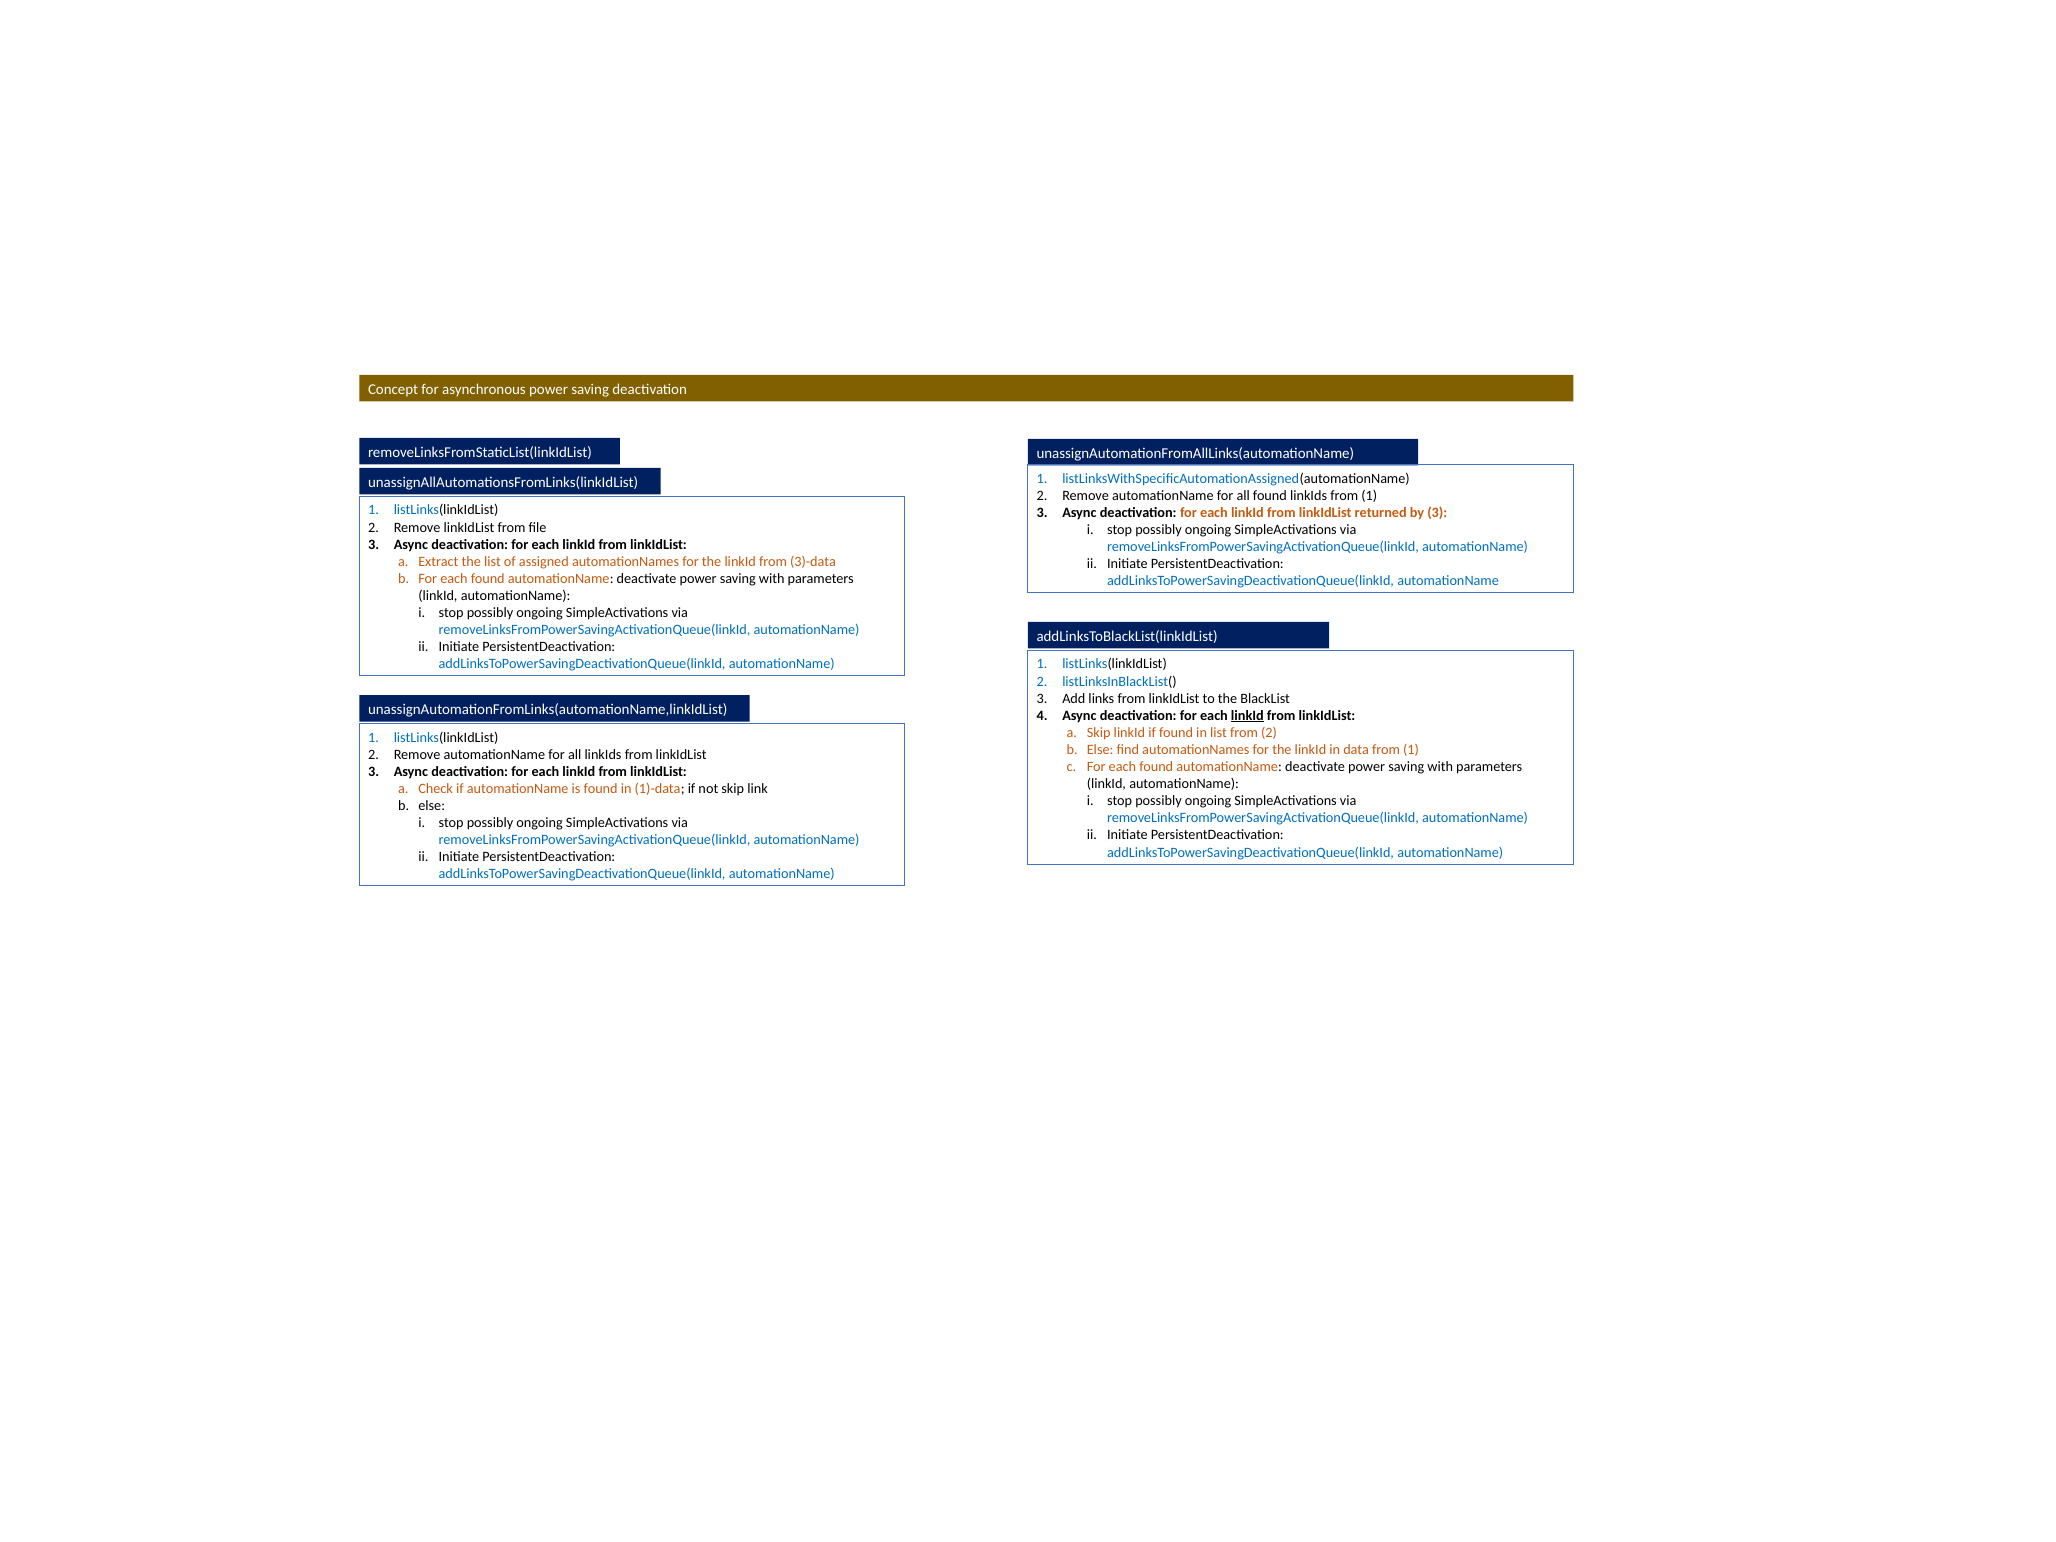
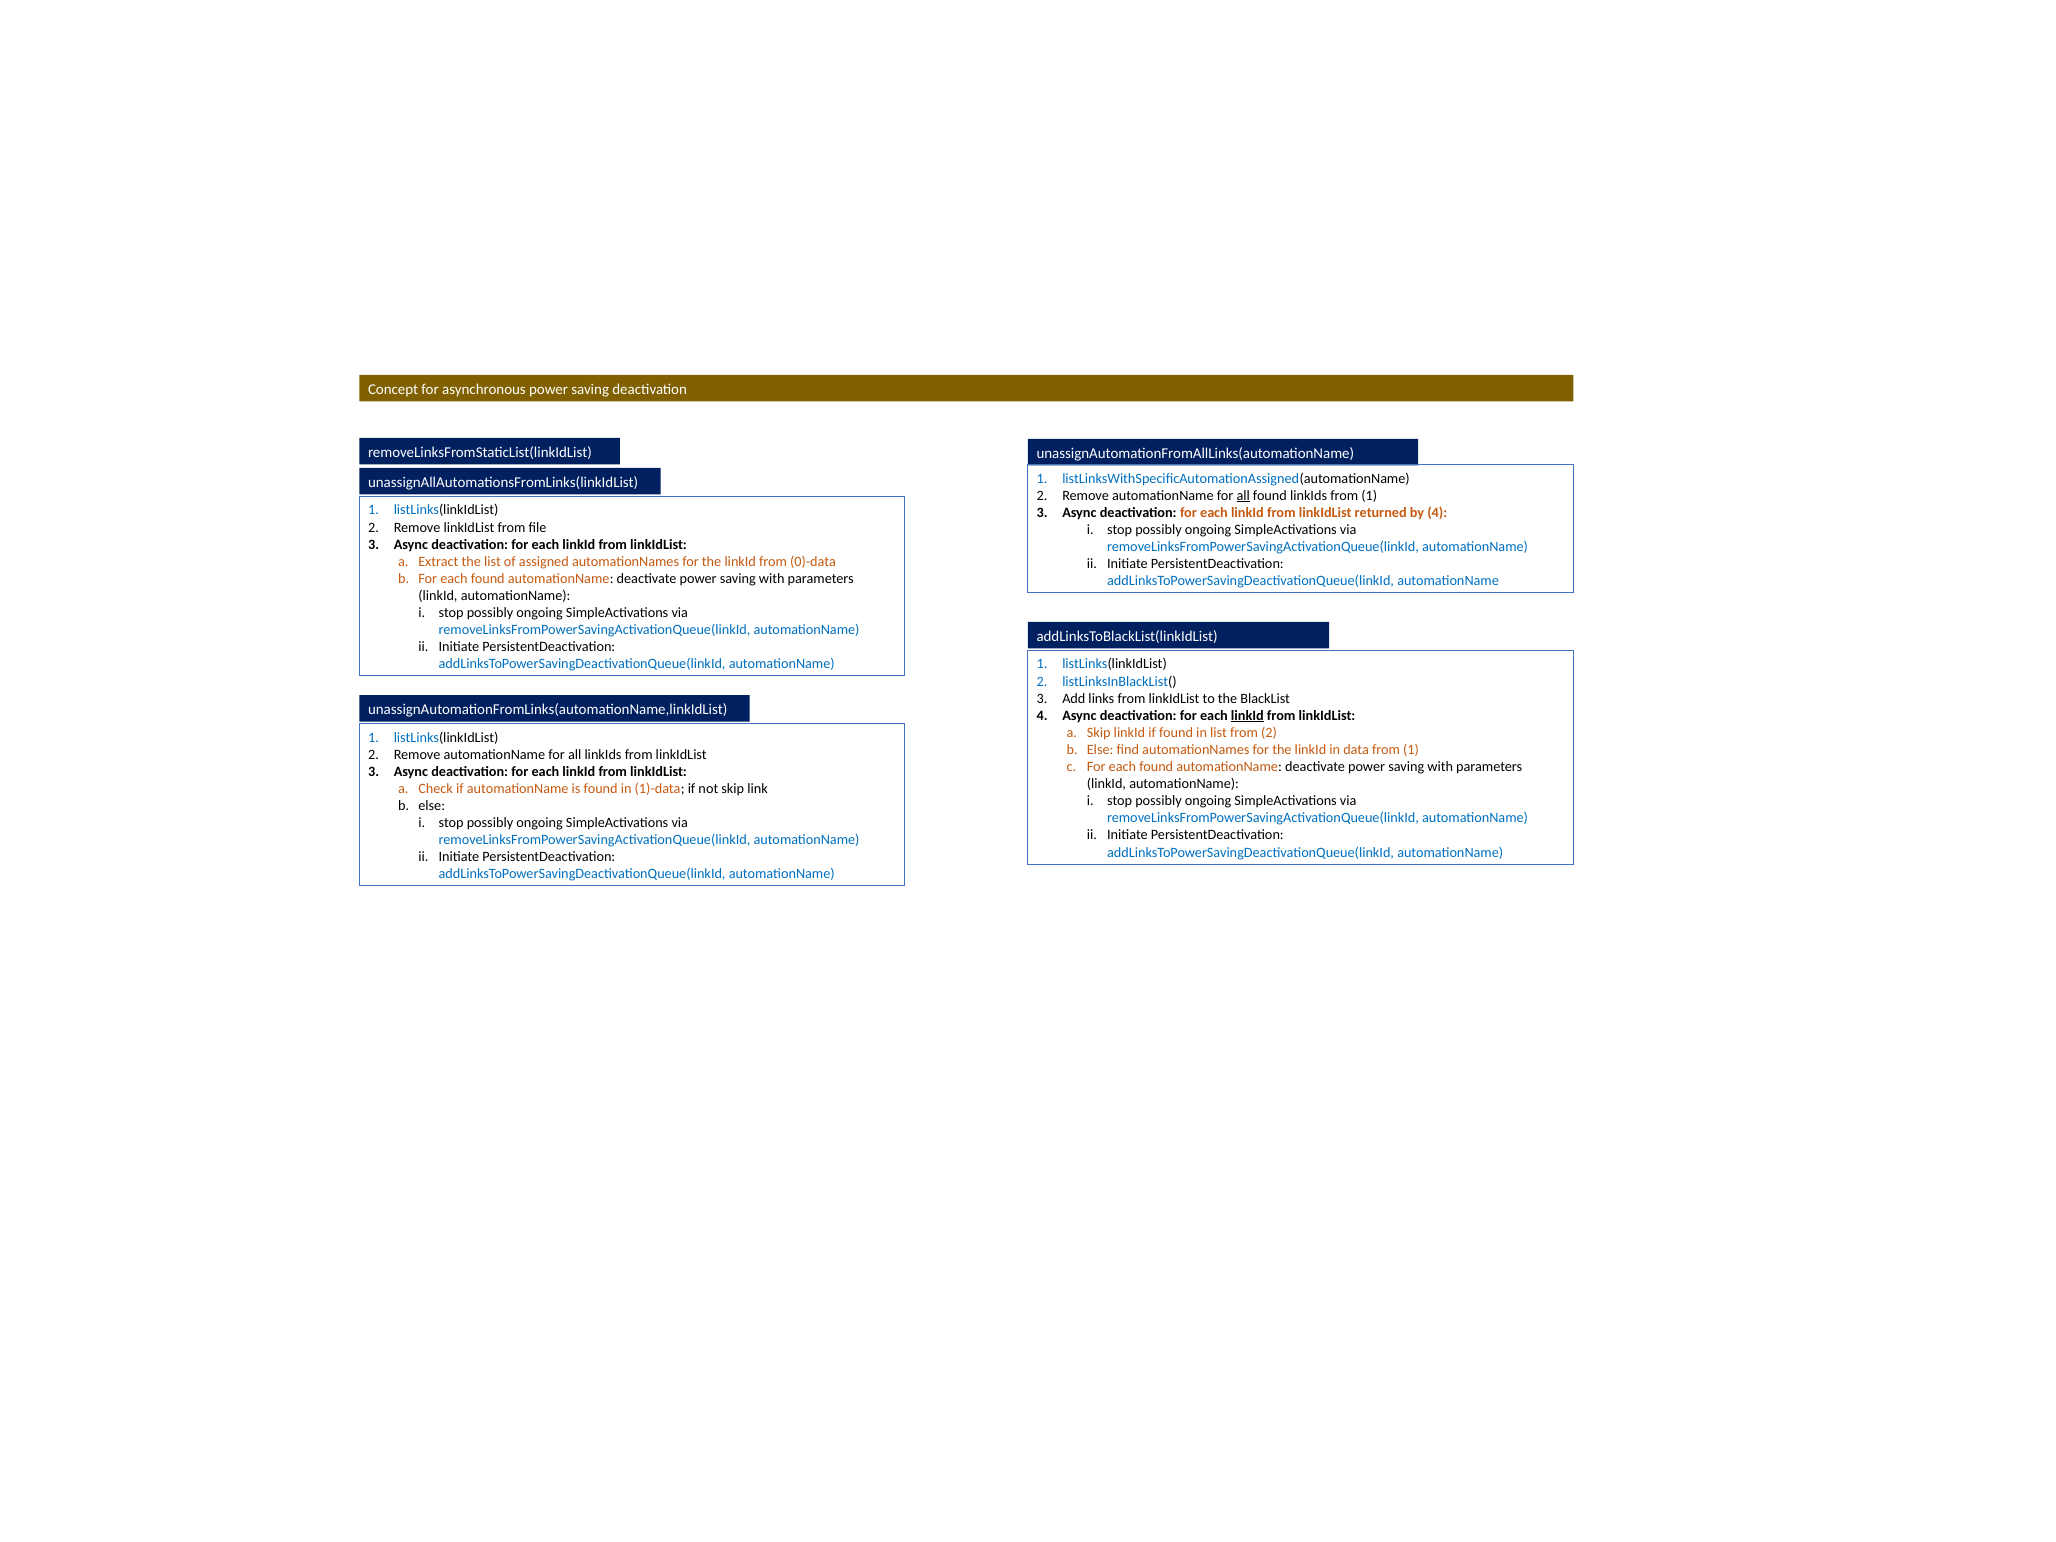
all underline: none -> present (1243, 496)
by 3: 3 -> 4 (1437, 513)
3)-data: 3)-data -> 0)-data (813, 562)
